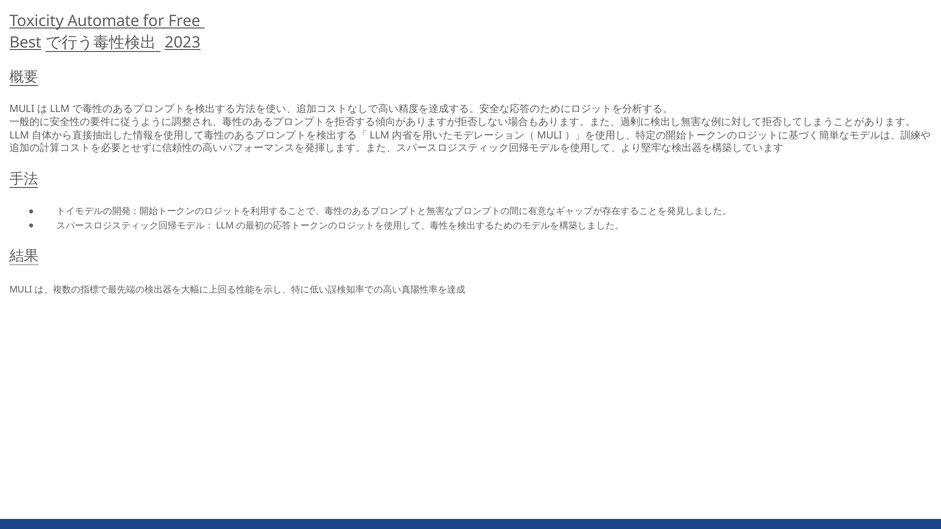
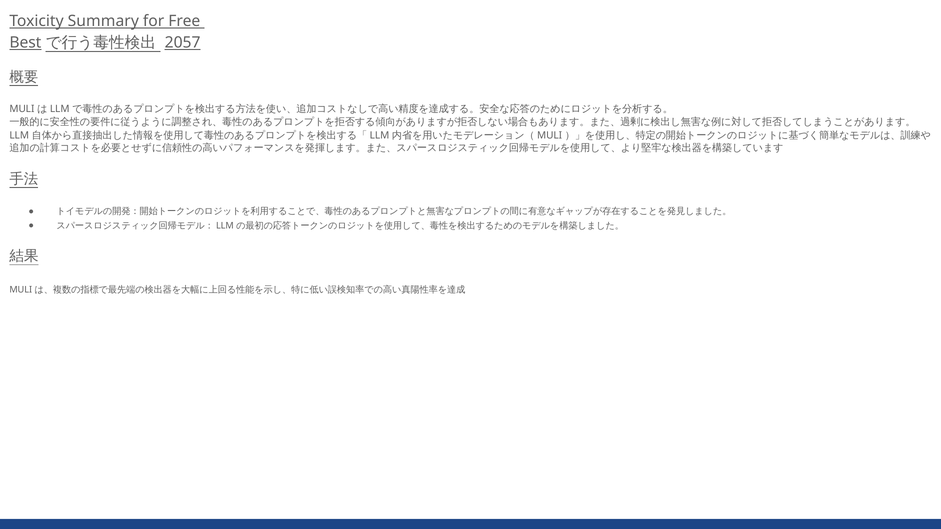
Automate: Automate -> Summary (103, 21)
2023: 2023 -> 2057 (183, 42)
